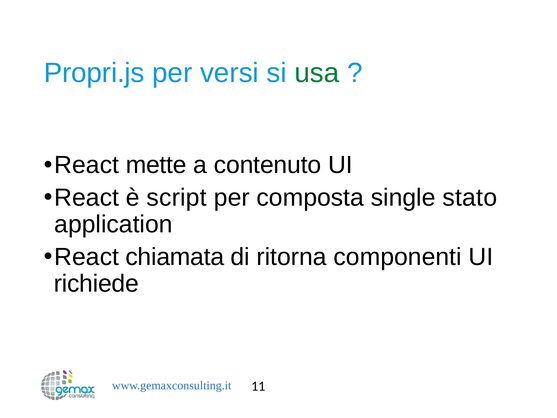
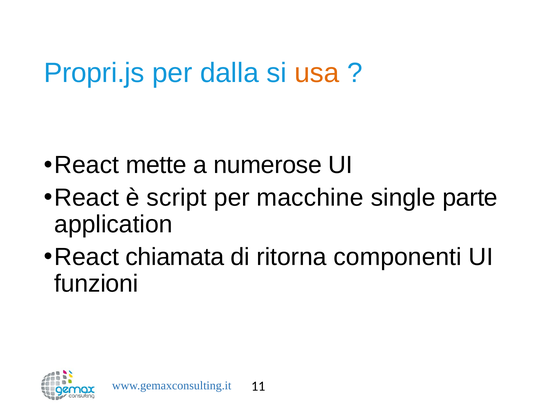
versi: versi -> dalla (229, 73)
usa colour: green -> orange (317, 73)
contenuto: contenuto -> numerose (268, 165)
composta: composta -> macchine (310, 198)
stato: stato -> parte (470, 198)
richiede: richiede -> funzioni (96, 284)
